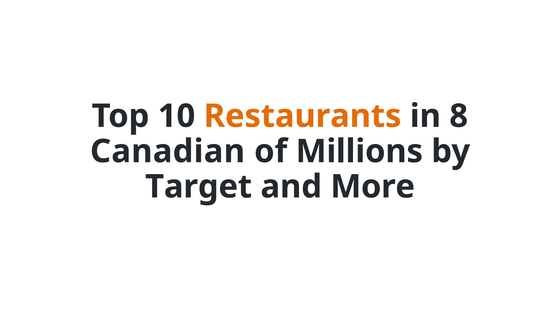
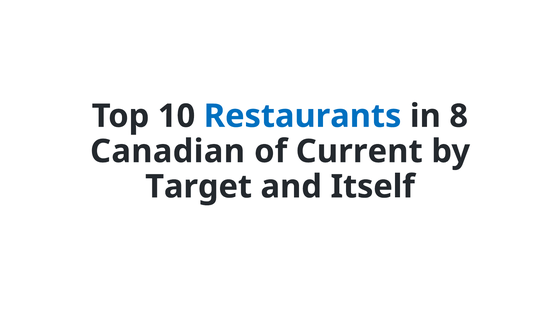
Restaurants colour: orange -> blue (303, 116)
Millions: Millions -> Current (359, 151)
More: More -> Itself (373, 187)
